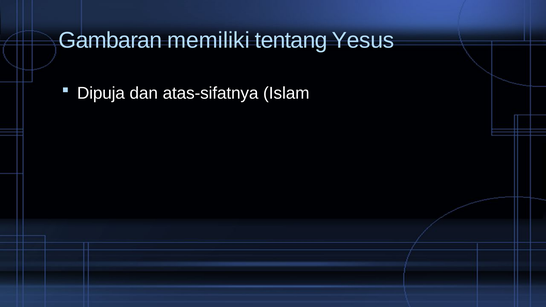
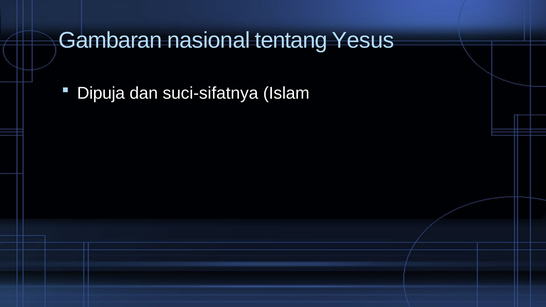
memiliki: memiliki -> nasional (209, 40)
atas-sifatnya: atas-sifatnya -> suci-sifatnya (210, 93)
